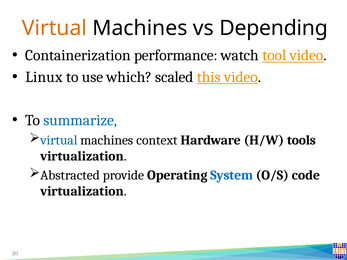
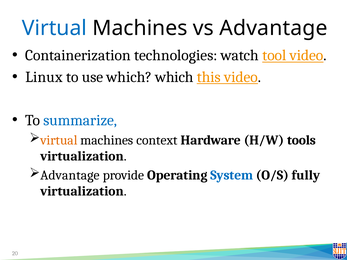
Virtual colour: orange -> blue (54, 28)
vs Depending: Depending -> Advantage (273, 28)
performance: performance -> technologies (176, 55)
which scaled: scaled -> which (174, 77)
virtual colour: blue -> orange (59, 140)
Abstracted: Abstracted -> Advantage (70, 175)
code: code -> fully (306, 175)
